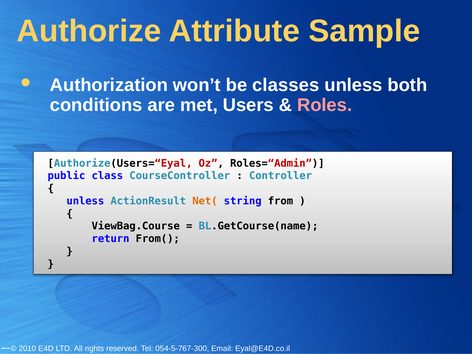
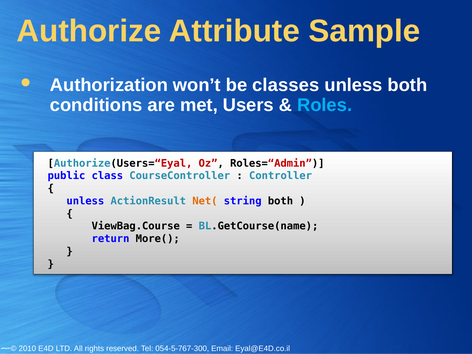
Roles colour: pink -> light blue (325, 105)
string from: from -> both (280, 201)
From(: From( -> More( (158, 239)
